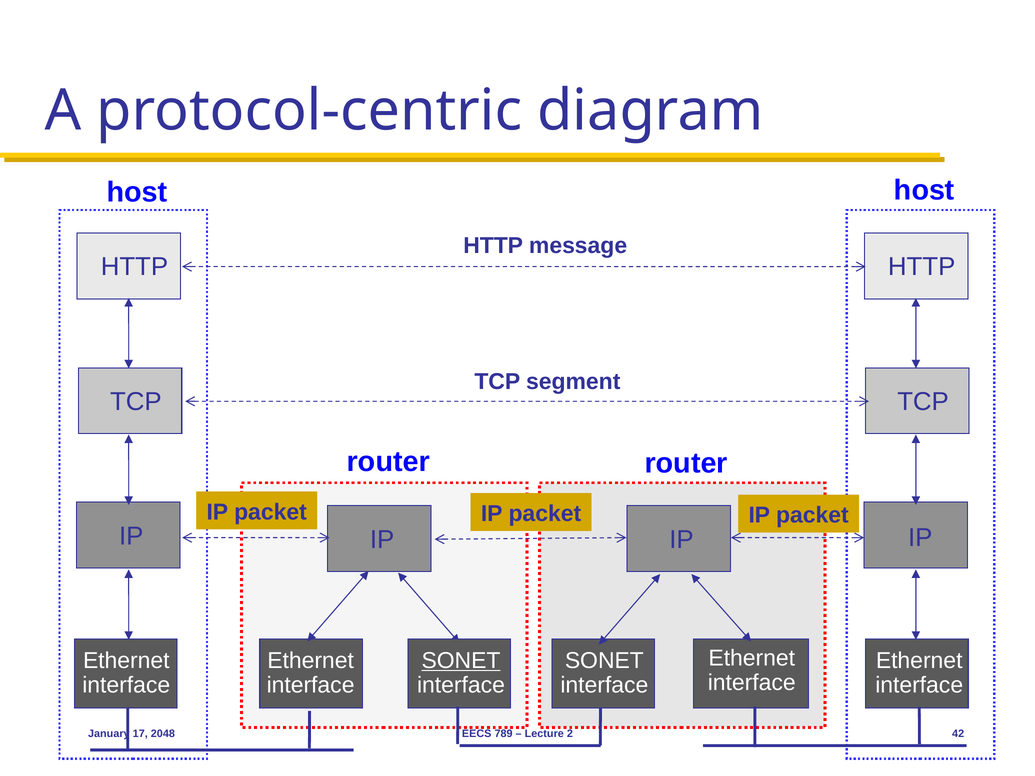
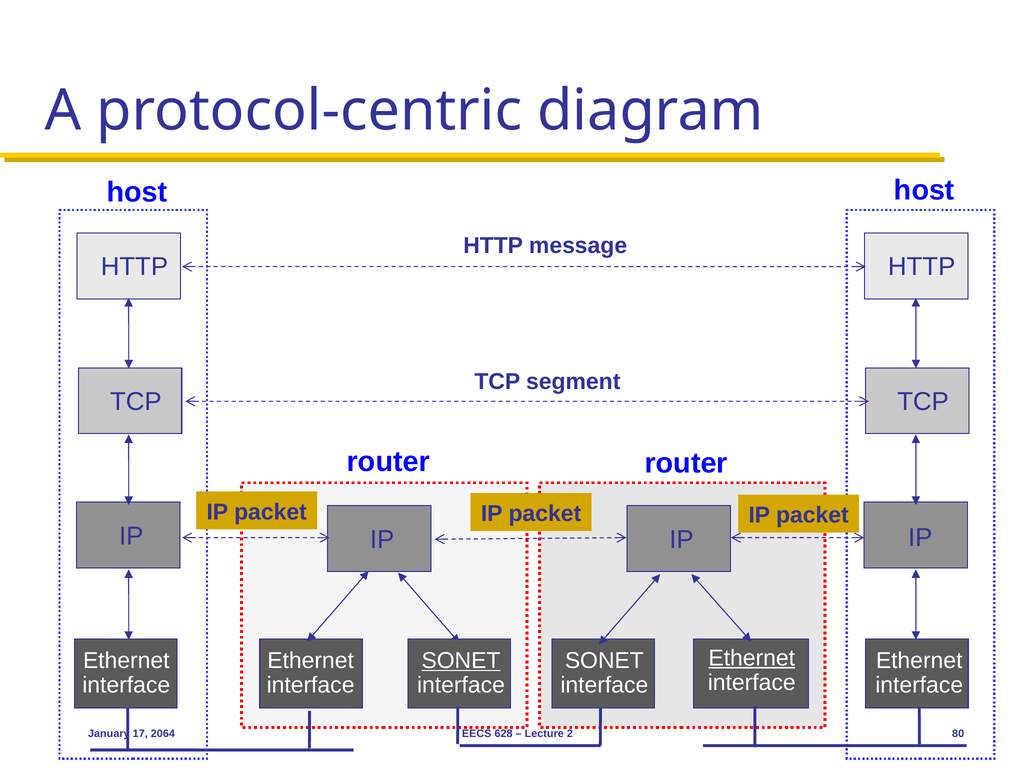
Ethernet underline: none -> present (752, 658)
2048: 2048 -> 2064 (163, 734)
789: 789 -> 628 (504, 734)
42: 42 -> 80 (958, 734)
